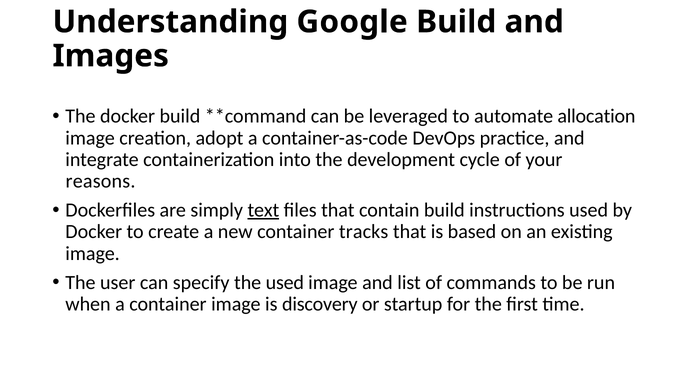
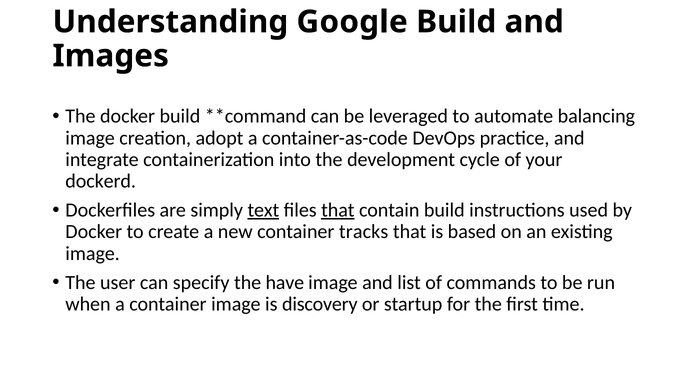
allocation: allocation -> balancing (596, 116)
reasons: reasons -> dockerd (101, 181)
that underline: none -> present (338, 210)
the used: used -> have (285, 282)
